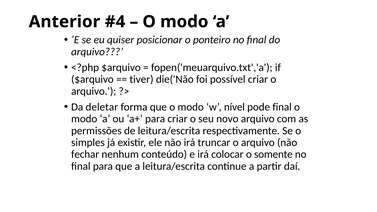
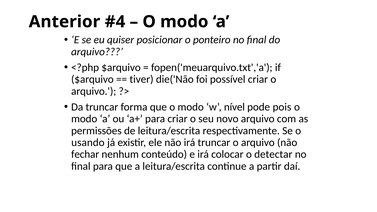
Da deletar: deletar -> truncar (102, 107)
pode final: final -> pois (282, 107)
simples: simples -> usando (88, 143)
somente: somente -> detectar (273, 154)
